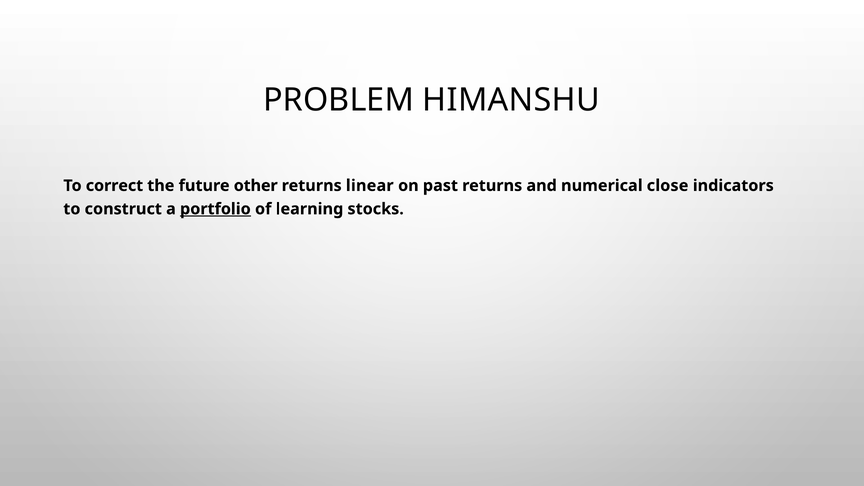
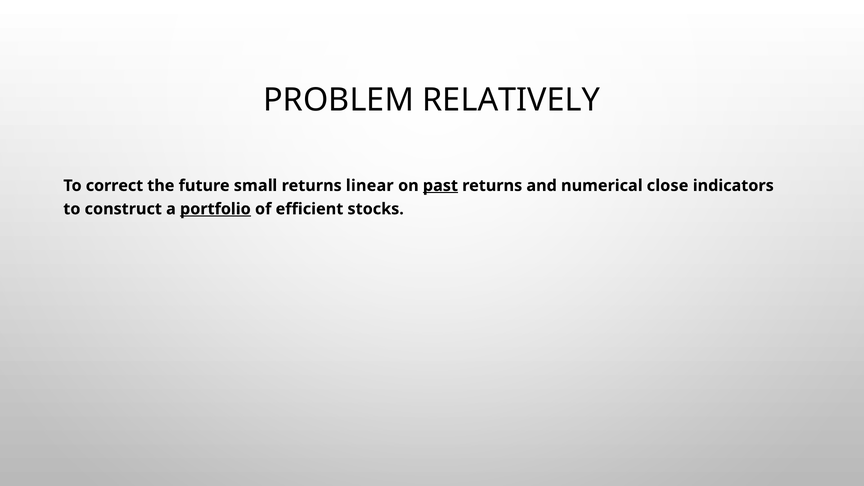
HIMANSHU: HIMANSHU -> RELATIVELY (511, 100)
other: other -> small (256, 186)
past underline: none -> present (440, 186)
learning: learning -> efficient (309, 209)
